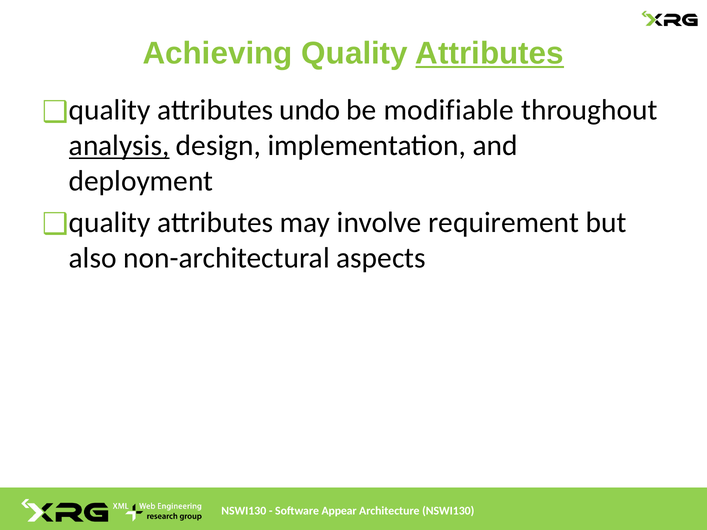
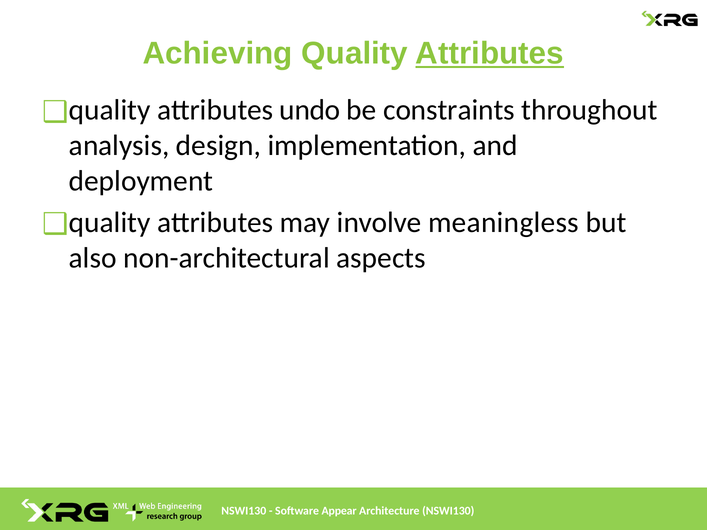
modifiable: modifiable -> constraints (449, 110)
analysis underline: present -> none (119, 146)
requirement: requirement -> meaningless (504, 223)
